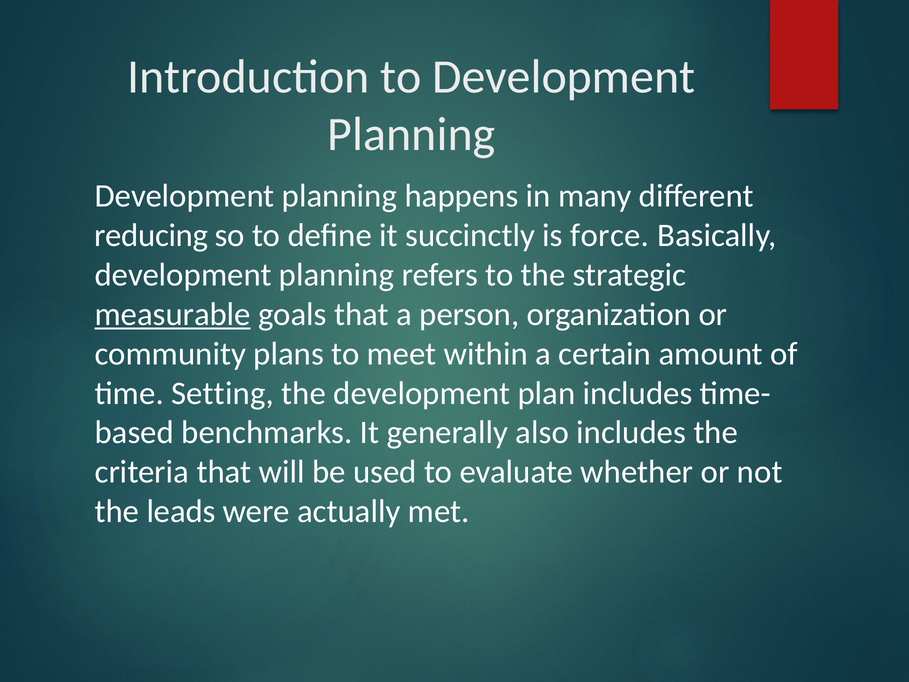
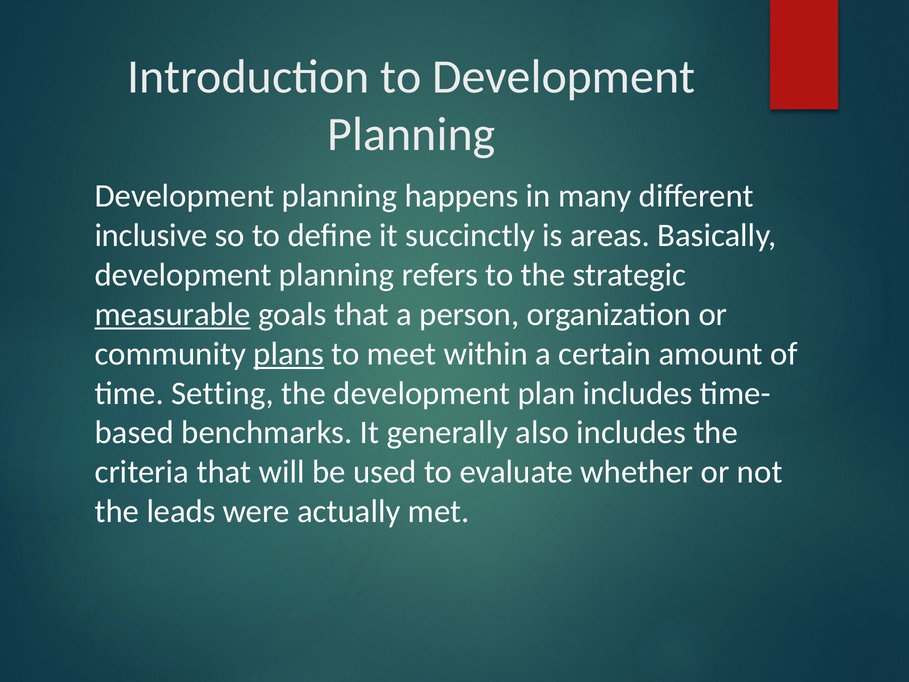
reducing: reducing -> inclusive (151, 235)
force: force -> areas (610, 235)
plans underline: none -> present (289, 354)
